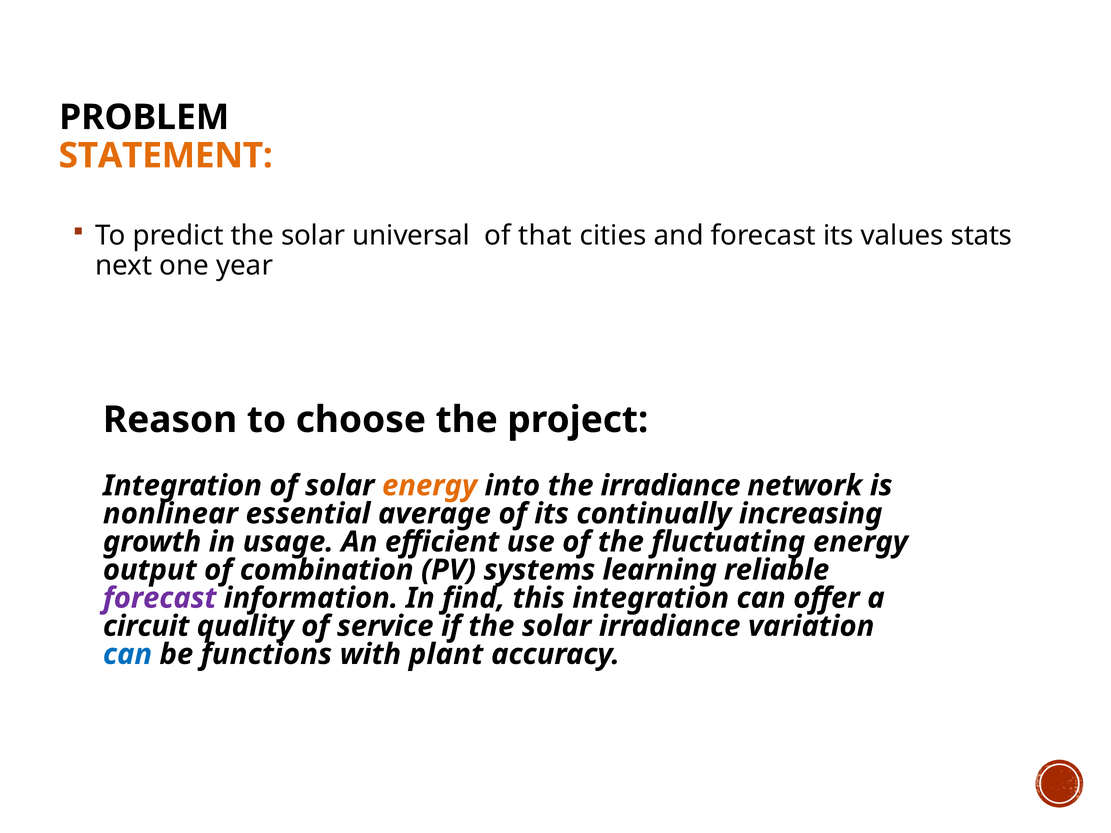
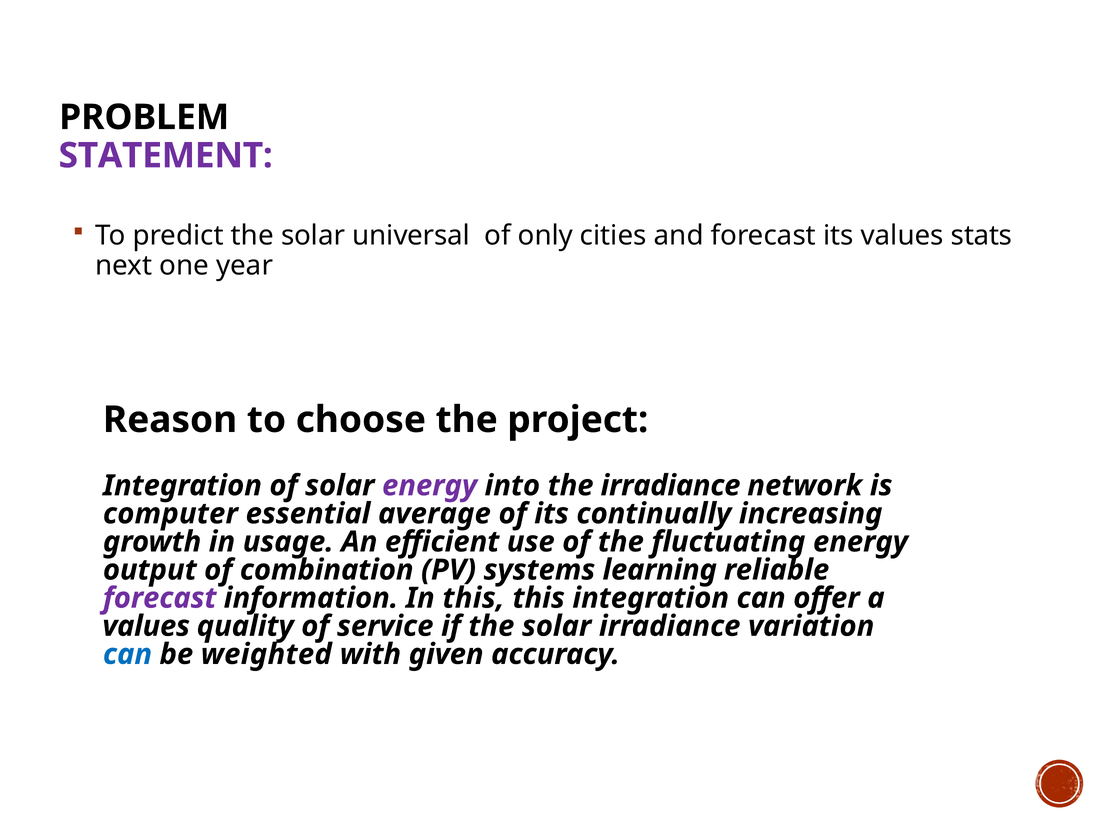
STATEMENT colour: orange -> purple (166, 156)
that: that -> only (545, 236)
energy colour: orange -> purple (430, 486)
nonlinear: nonlinear -> computer (170, 514)
In find: find -> this (473, 598)
circuit: circuit -> values (146, 626)
functions: functions -> weighted (266, 654)
plant: plant -> given (446, 654)
